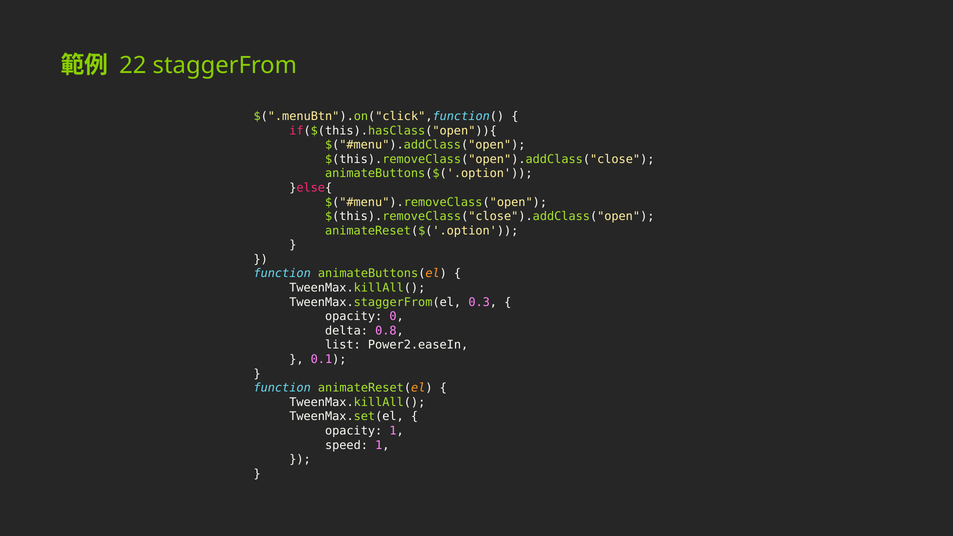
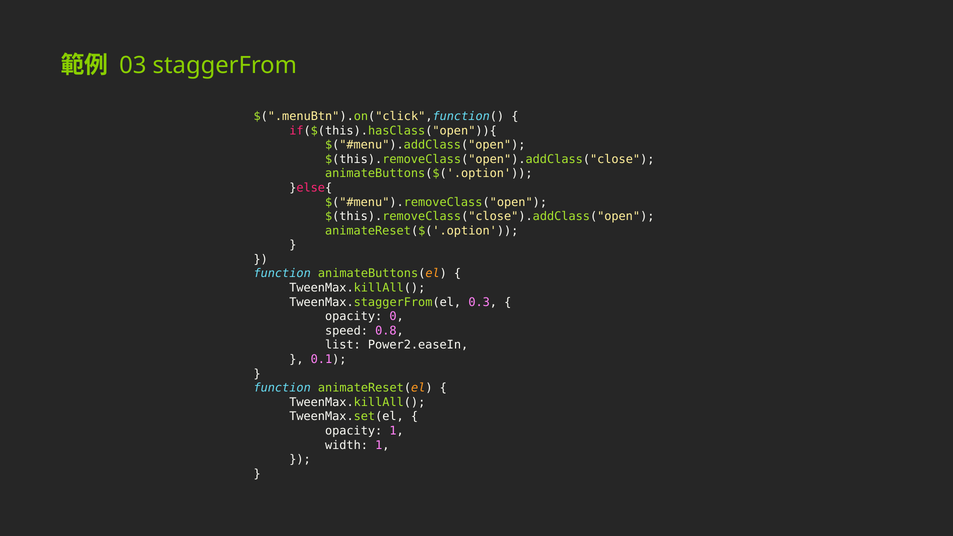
22: 22 -> 03 (133, 65)
delta: delta -> speed (346, 331)
speed: speed -> width (346, 445)
